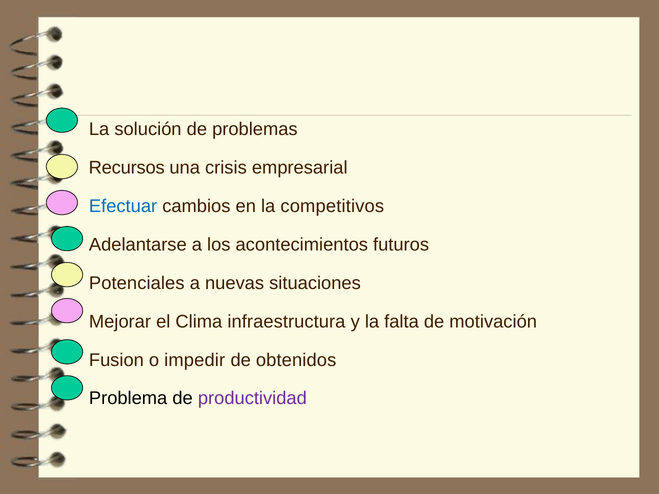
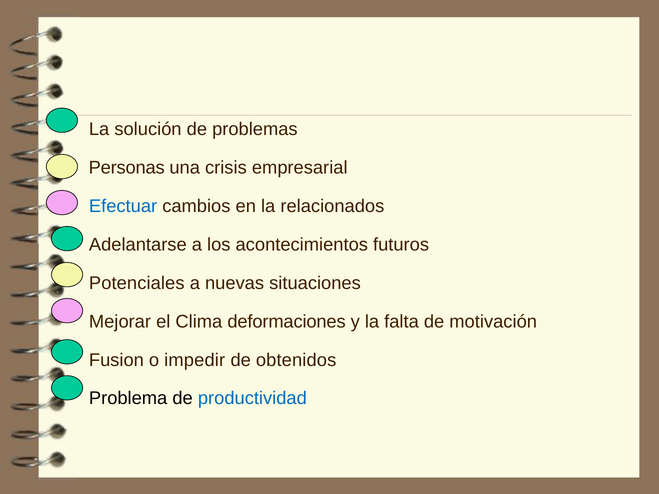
Recursos: Recursos -> Personas (127, 168)
competitivos: competitivos -> relacionados (332, 206)
infraestructura: infraestructura -> deformaciones (287, 322)
productividad colour: purple -> blue (252, 399)
